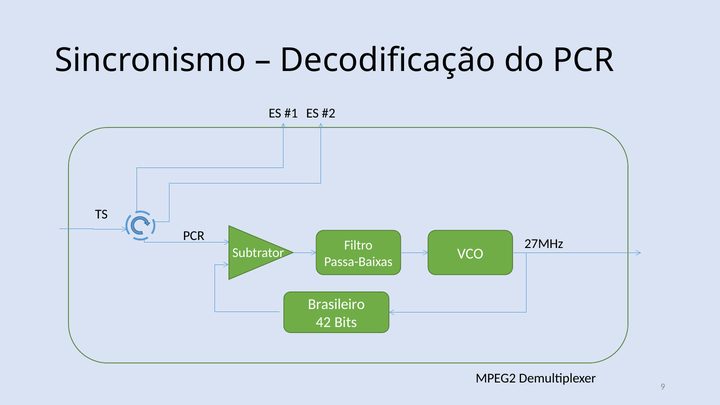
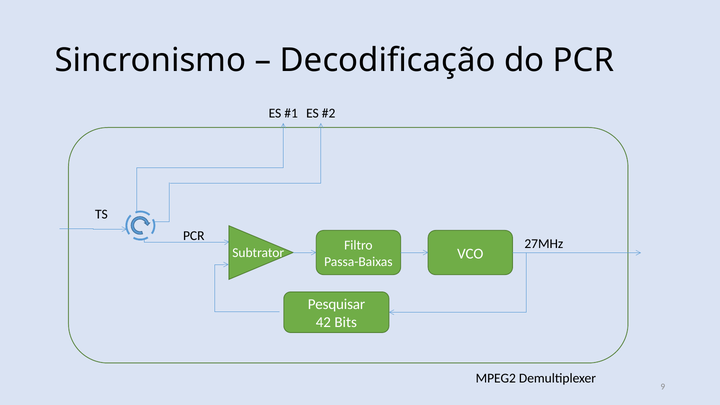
Brasileiro: Brasileiro -> Pesquisar (336, 304)
